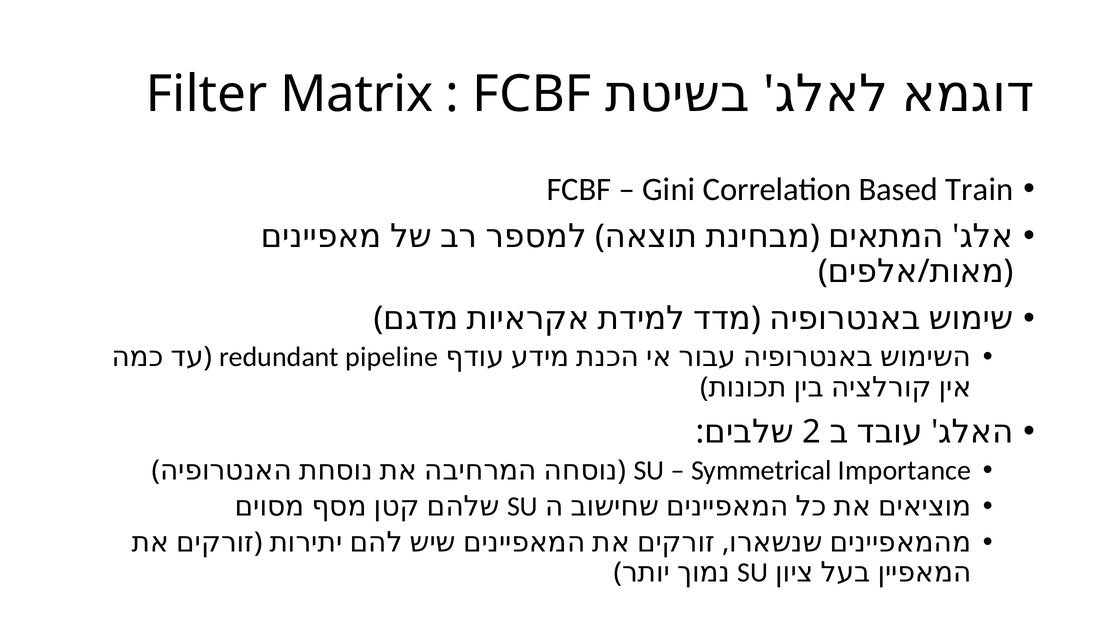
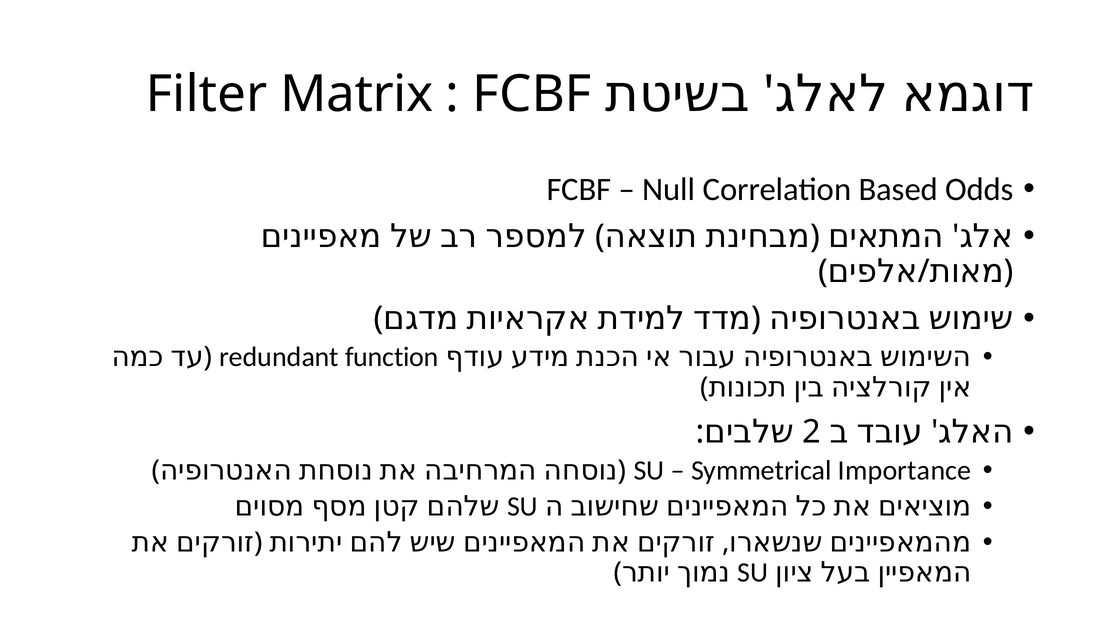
Gini: Gini -> Null (669, 189)
Train: Train -> Odds (979, 189)
pipeline: pipeline -> function (392, 357)
